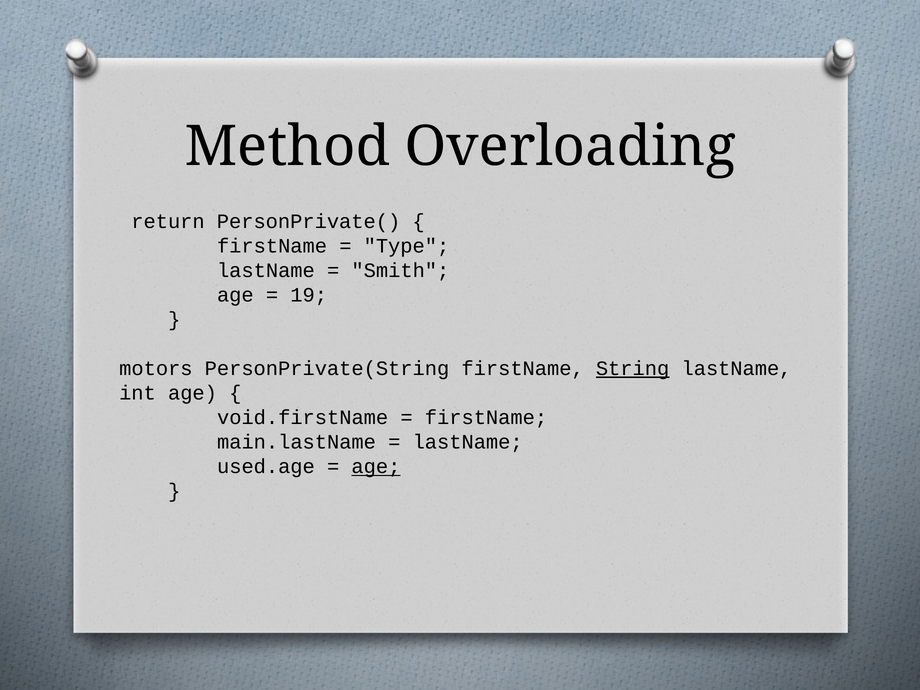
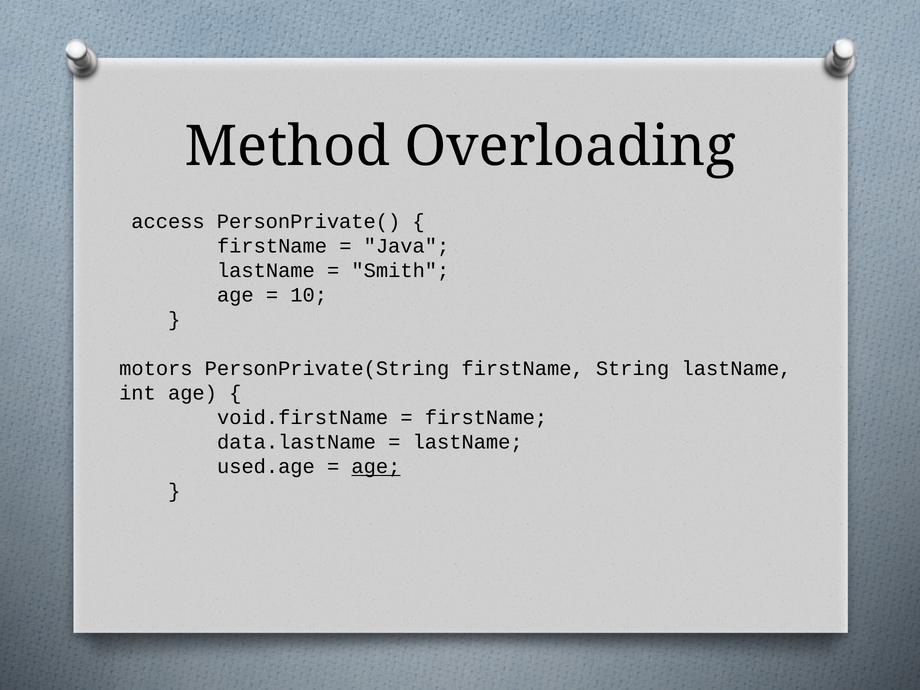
return: return -> access (168, 221)
Type: Type -> Java (406, 246)
19: 19 -> 10 (309, 295)
String underline: present -> none (633, 369)
main.lastName: main.lastName -> data.lastName (297, 442)
